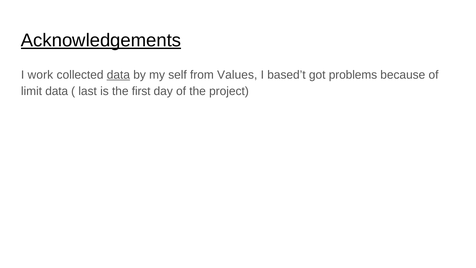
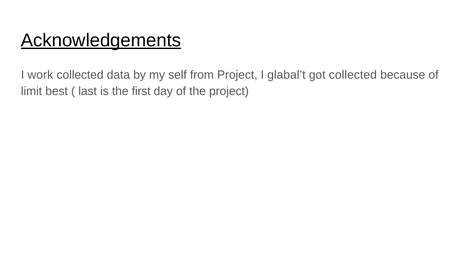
data underline: present -> none (118, 75)
from Values: Values -> Project (237, 75)
based’t: based’t -> glabal’t (286, 75)
got problems: problems -> collected (353, 75)
limit data: data -> best (57, 91)
